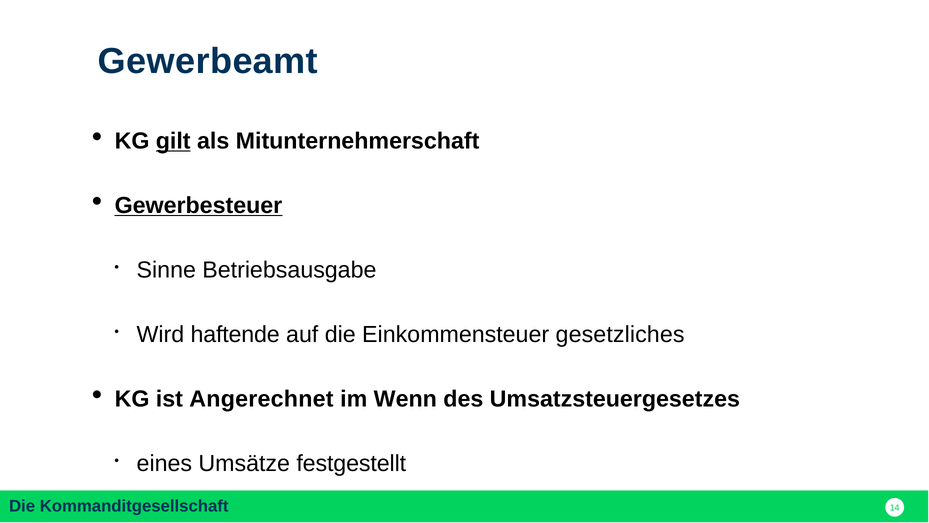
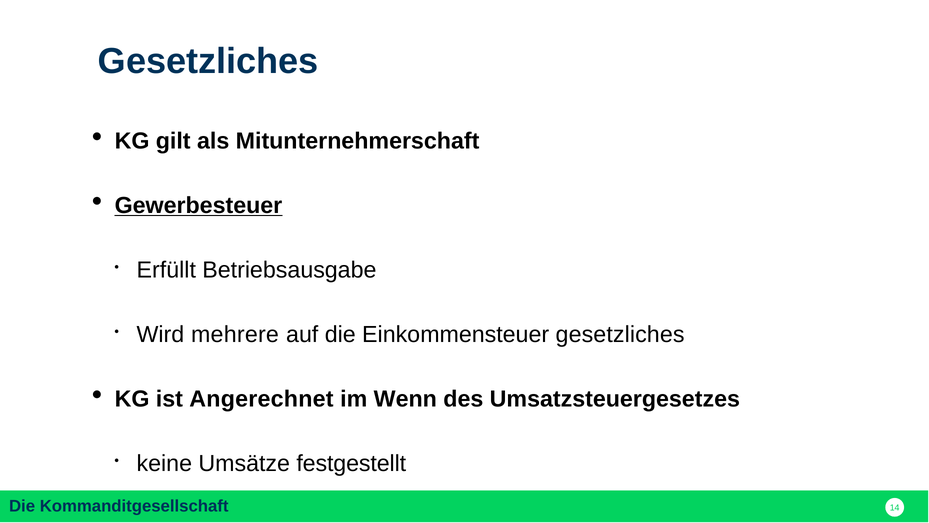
Gewerbeamt: Gewerbeamt -> Gesetzliches (208, 61)
gilt underline: present -> none (173, 141)
Sinne: Sinne -> Erfüllt (166, 270)
haftende: haftende -> mehrere (235, 334)
eines: eines -> keine (164, 463)
